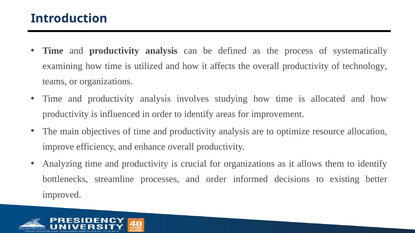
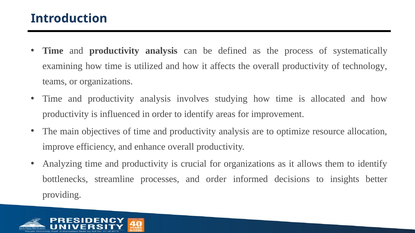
existing: existing -> insights (345, 180)
improved: improved -> providing (62, 195)
